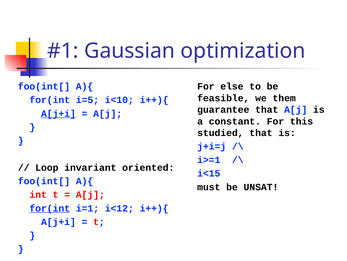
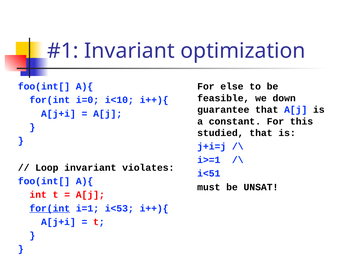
Gaussian: Gaussian -> Invariant (129, 51)
them: them -> down (284, 98)
i=5: i=5 -> i=0 (87, 100)
A[j+i underline: present -> none (58, 113)
oriented: oriented -> violates (148, 167)
i<15: i<15 -> i<51 (209, 173)
i<12: i<12 -> i<53 (119, 208)
